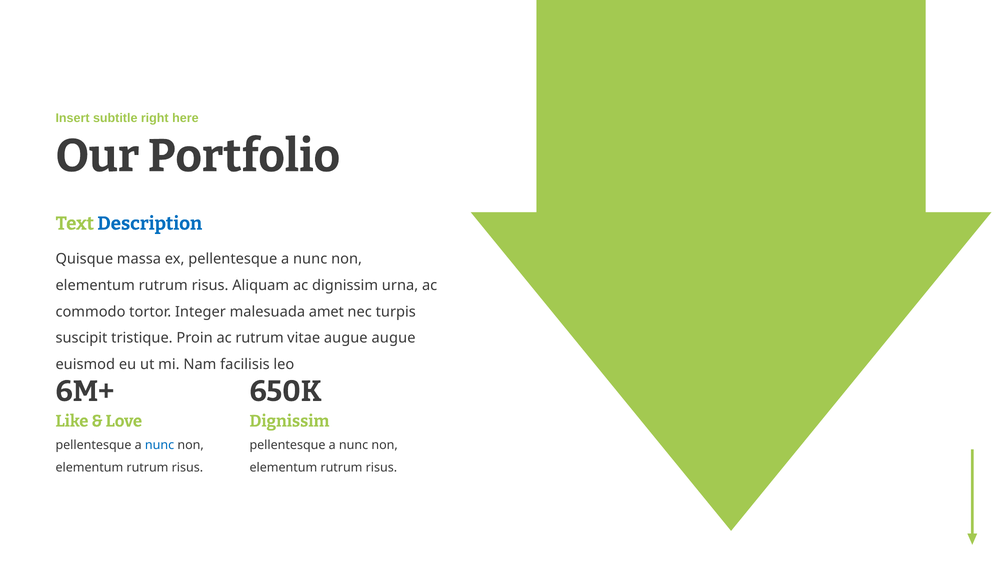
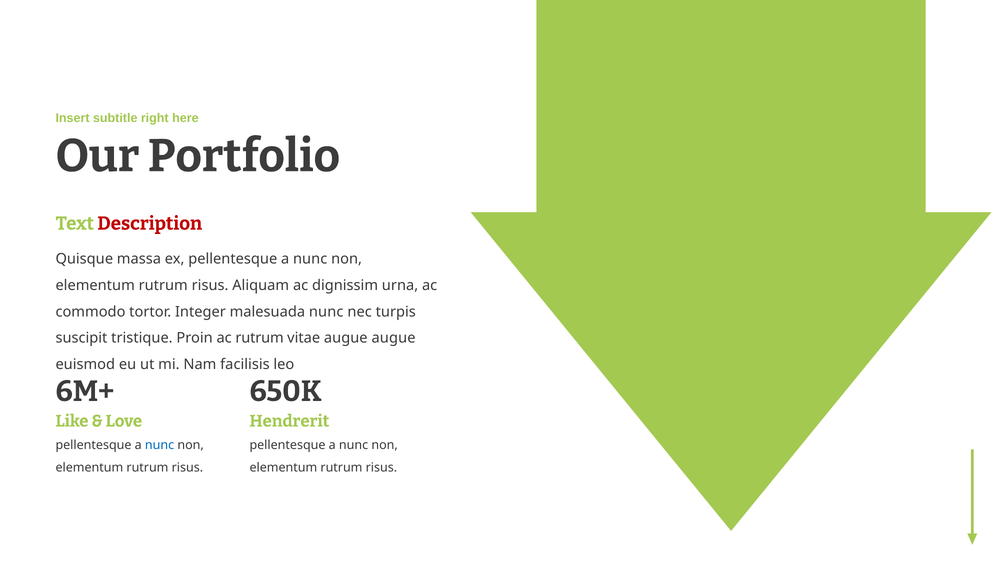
Description colour: blue -> red (150, 223)
malesuada amet: amet -> nunc (326, 311)
Dignissim: Dignissim -> Hendrerit (289, 421)
